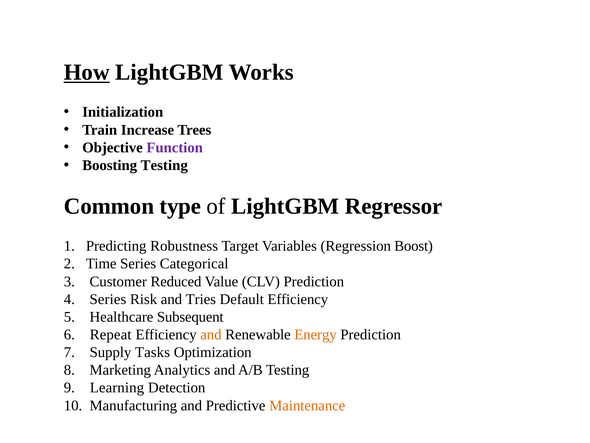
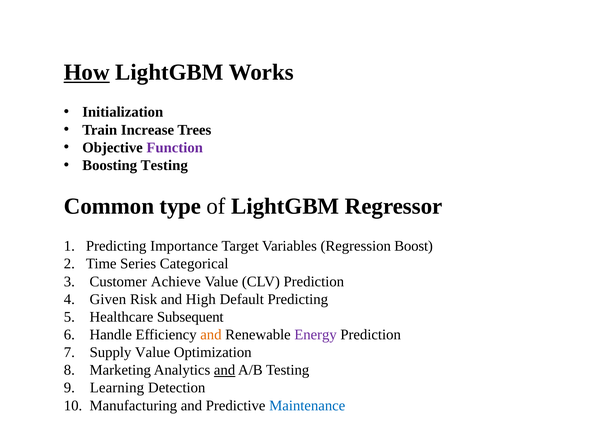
Robustness: Robustness -> Importance (184, 246)
Reduced: Reduced -> Achieve (176, 281)
4 Series: Series -> Given (108, 299)
Tries: Tries -> High (201, 299)
Default Efficiency: Efficiency -> Predicting (298, 299)
Repeat: Repeat -> Handle (111, 334)
Energy colour: orange -> purple (316, 334)
Supply Tasks: Tasks -> Value (153, 352)
and underline: none -> present (225, 370)
Maintenance colour: orange -> blue (307, 405)
